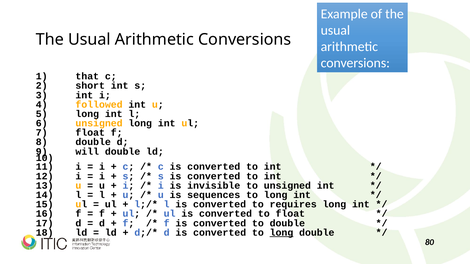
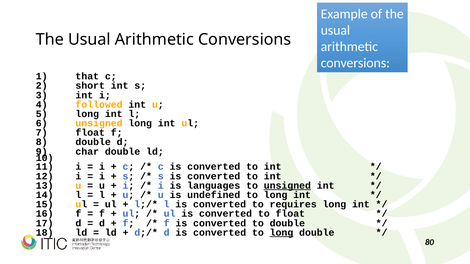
will: will -> char (87, 152)
invisible: invisible -> languages (214, 186)
unsigned underline: none -> present (287, 186)
sequences: sequences -> undefined (214, 195)
